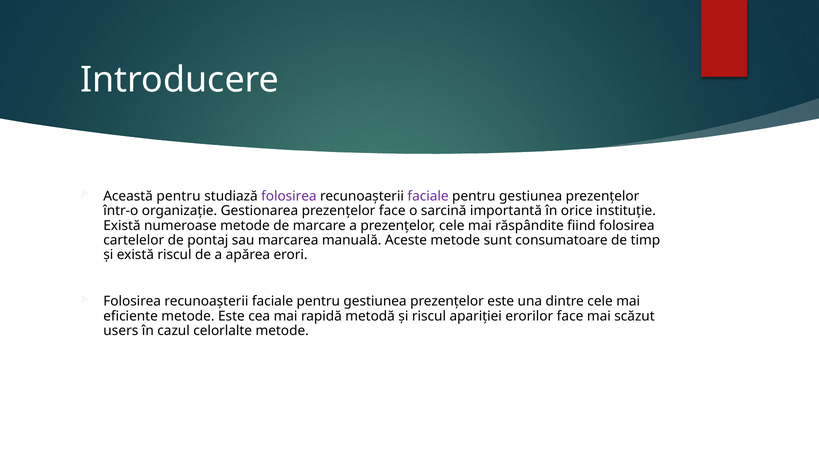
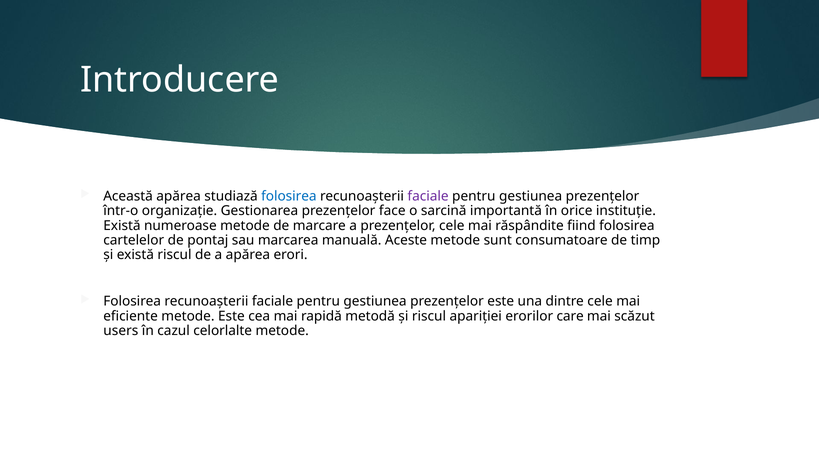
Această pentru: pentru -> apărea (179, 196)
folosirea colour: purple -> blue (289, 196)
erorilor face: face -> care (570, 316)
